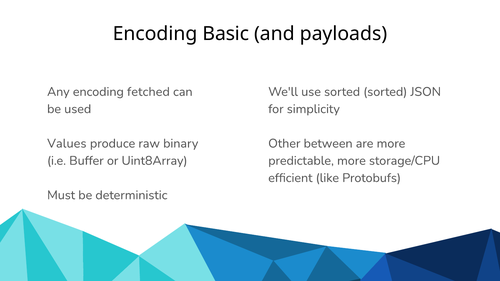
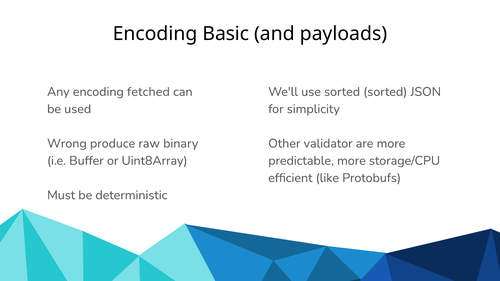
Values: Values -> Wrong (67, 144)
between: between -> validator (328, 144)
